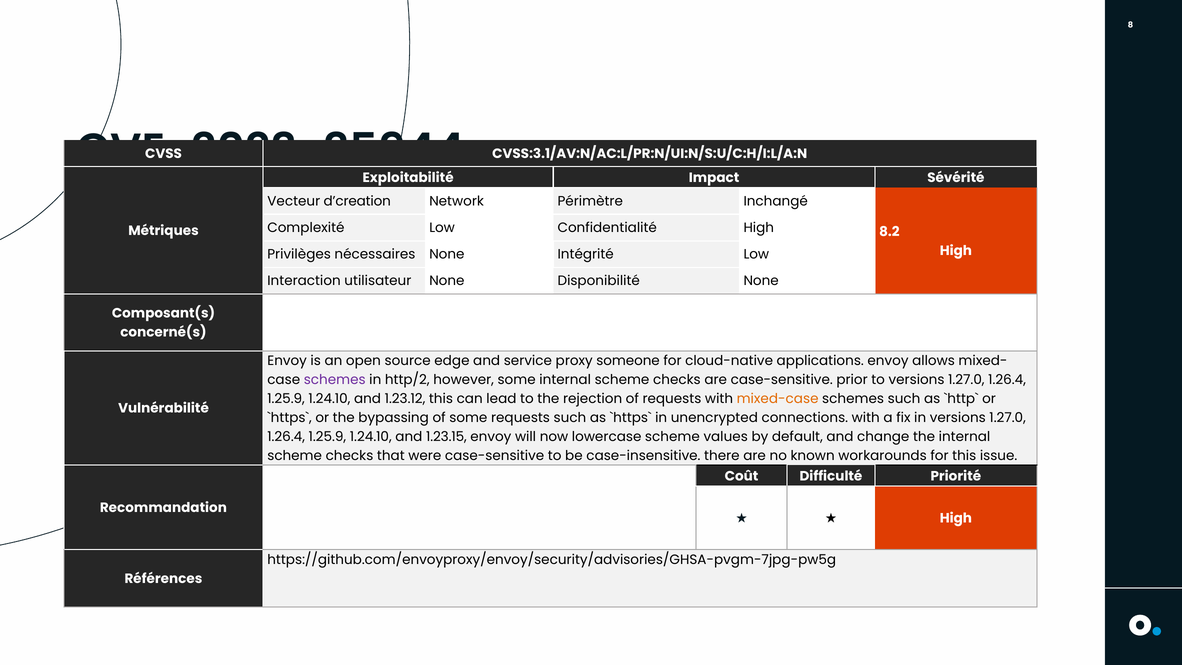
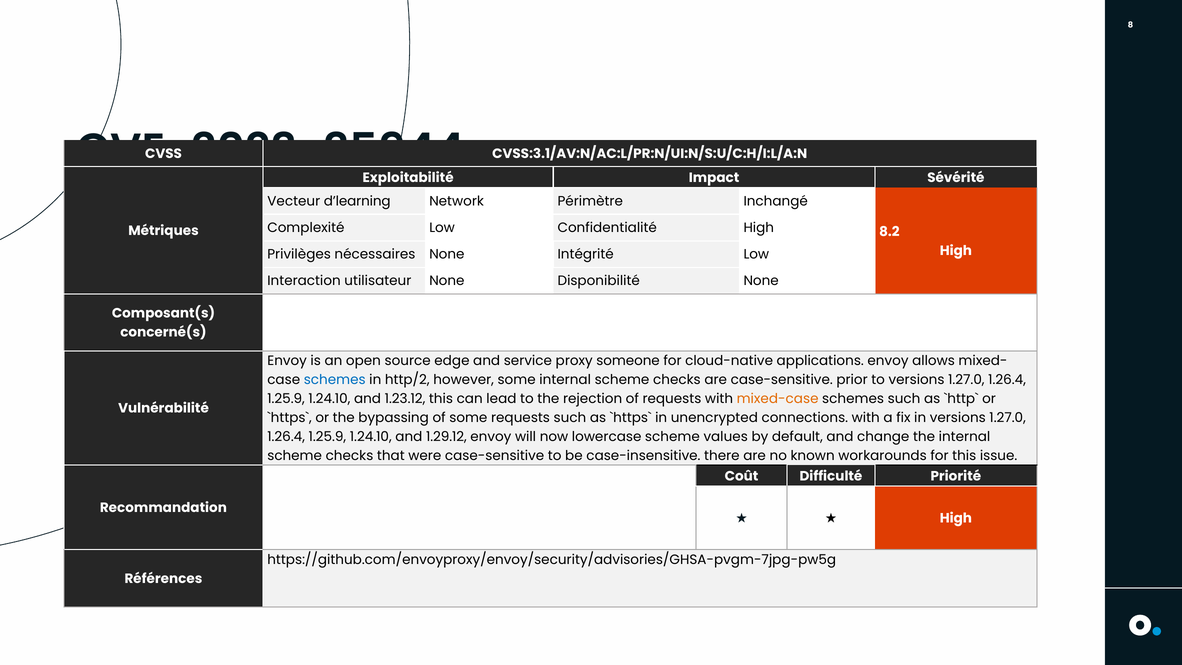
d’creation: d’creation -> d’learning (357, 201)
schemes colour: purple -> blue (335, 380)
1.23.15: 1.23.15 -> 1.29.12 (446, 437)
